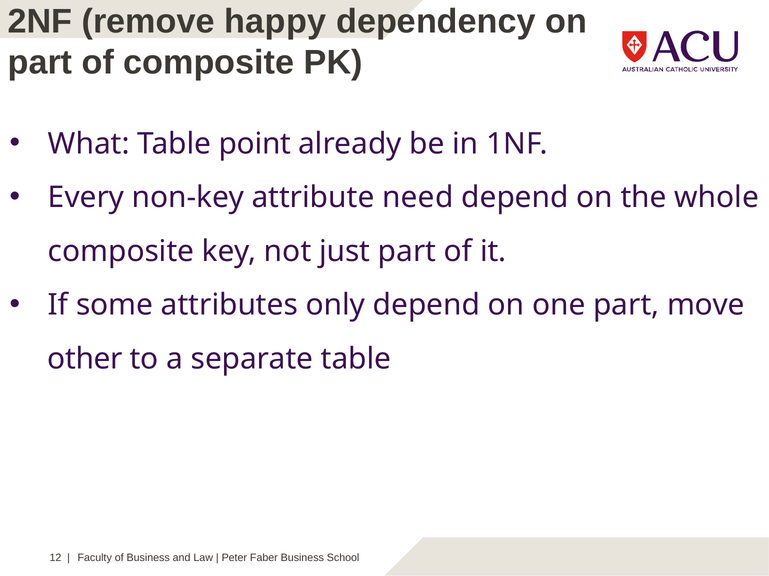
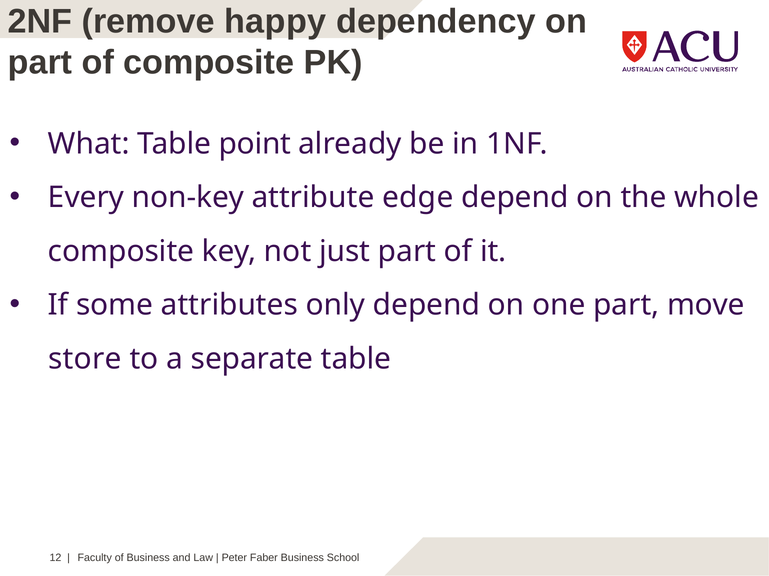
need: need -> edge (418, 198)
other: other -> store (85, 359)
